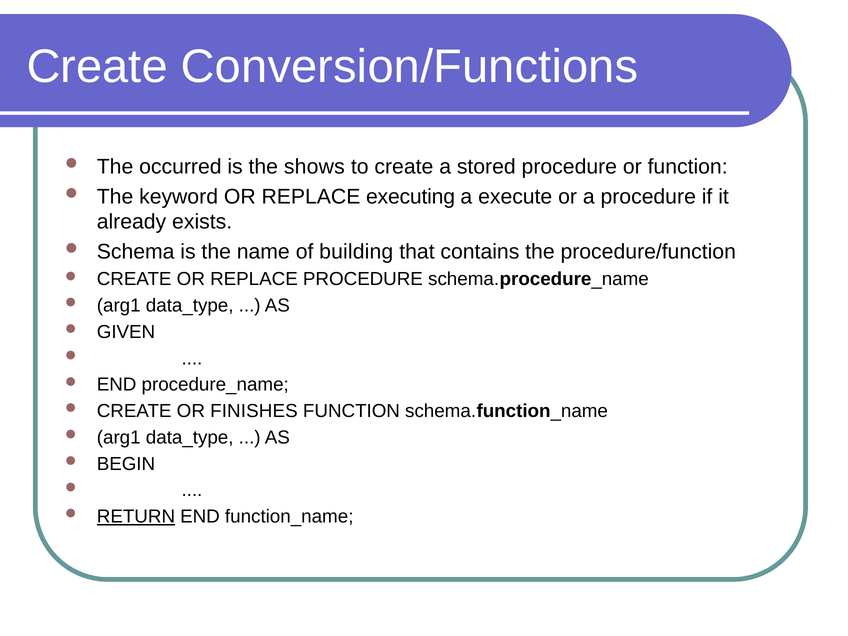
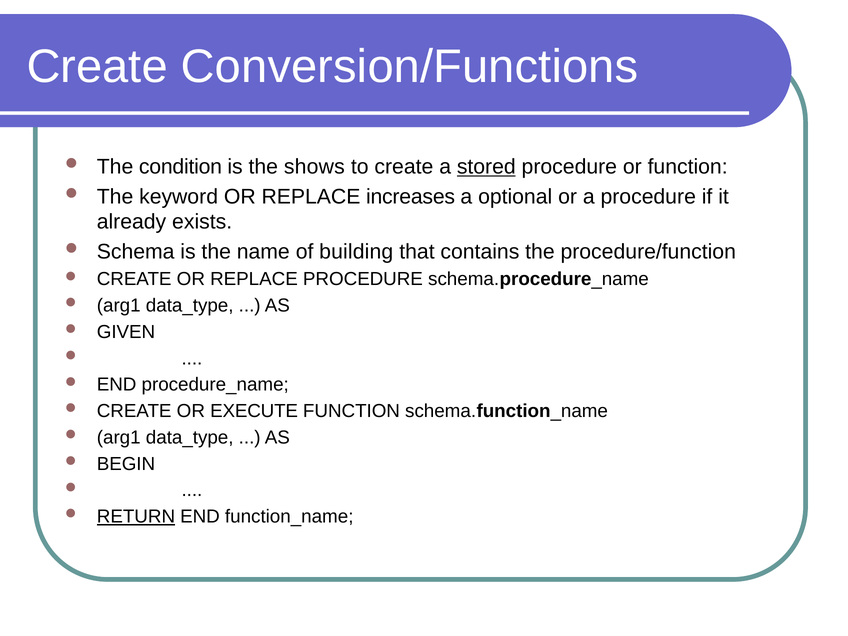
occurred: occurred -> condition (180, 167)
stored underline: none -> present (486, 167)
executing: executing -> increases (411, 197)
execute: execute -> optional (515, 197)
FINISHES: FINISHES -> EXECUTE (254, 411)
